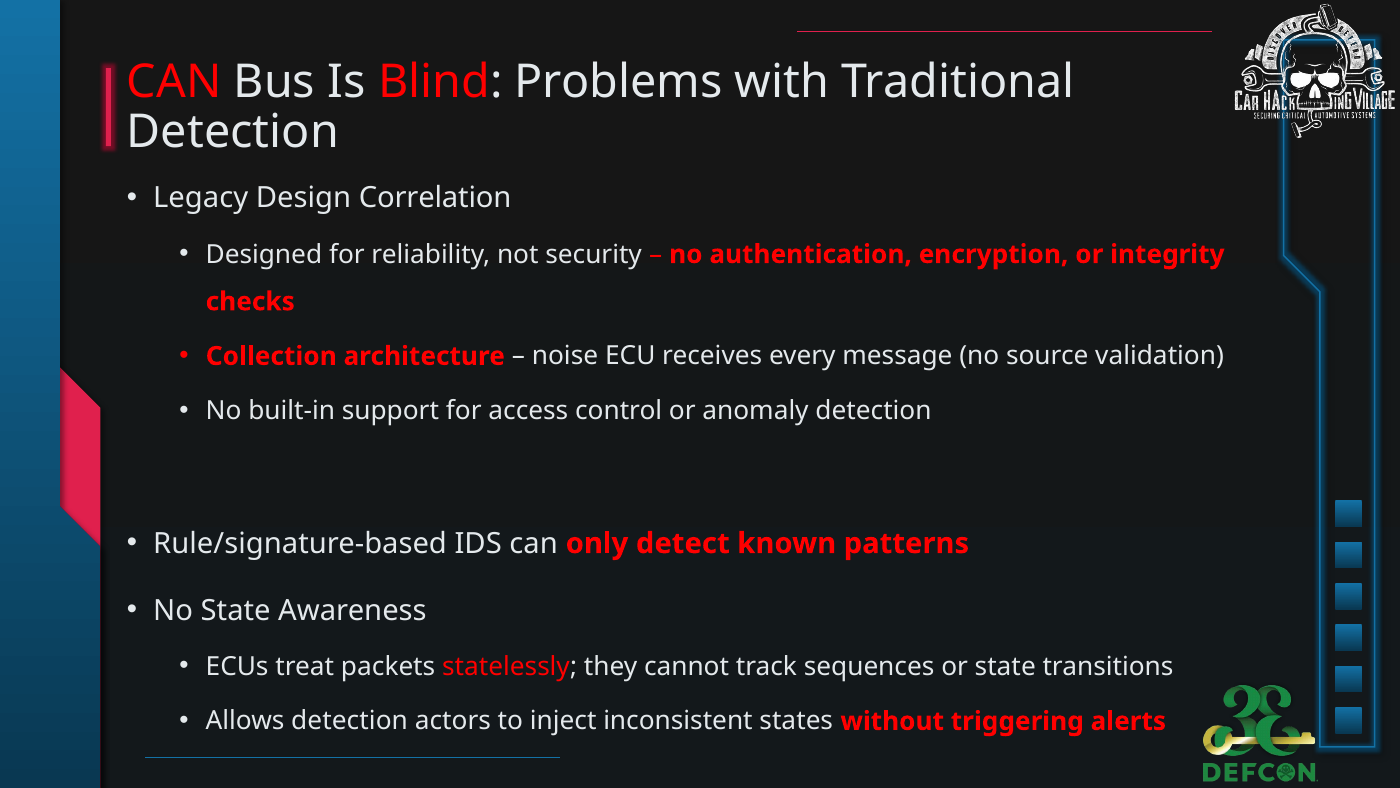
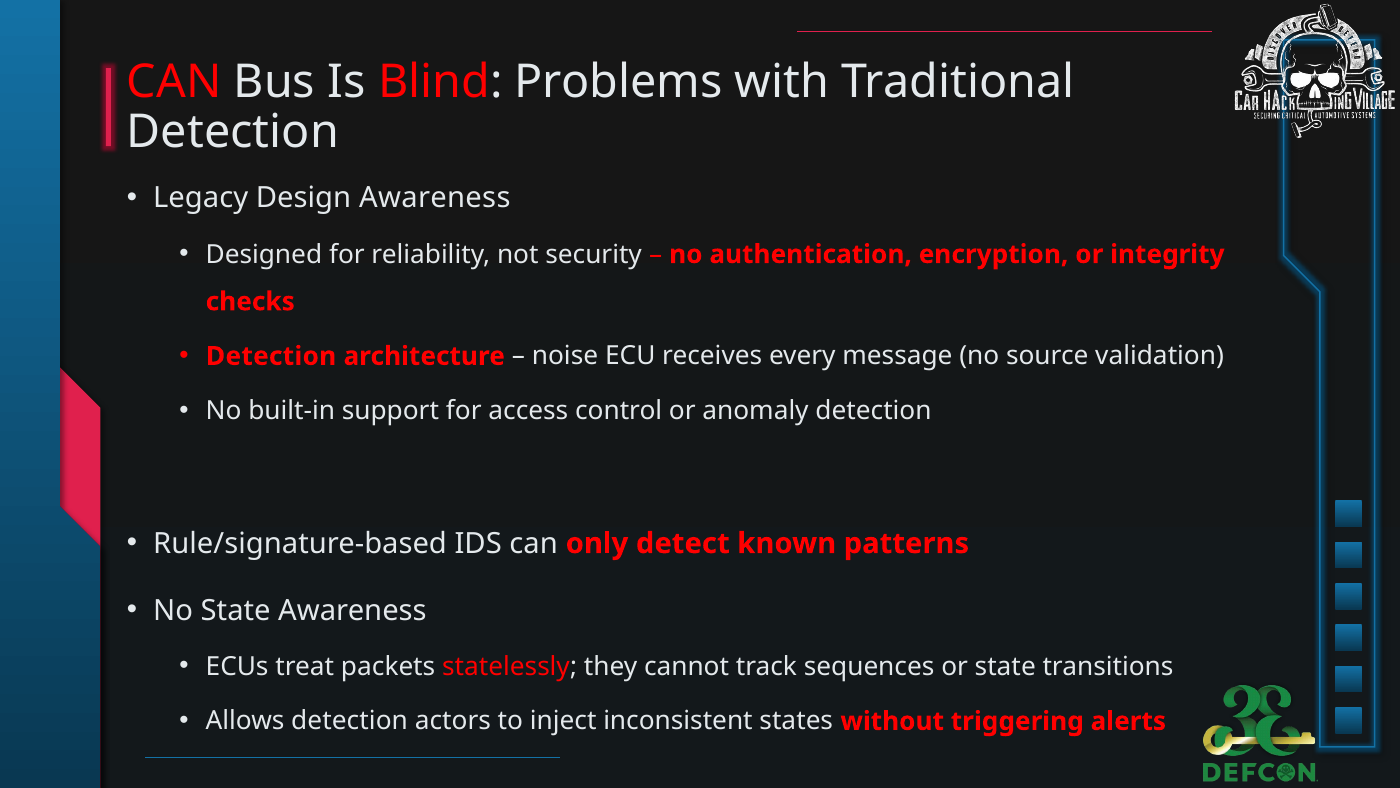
Design Correlation: Correlation -> Awareness (435, 198)
Collection: Collection -> Detection (271, 356)
